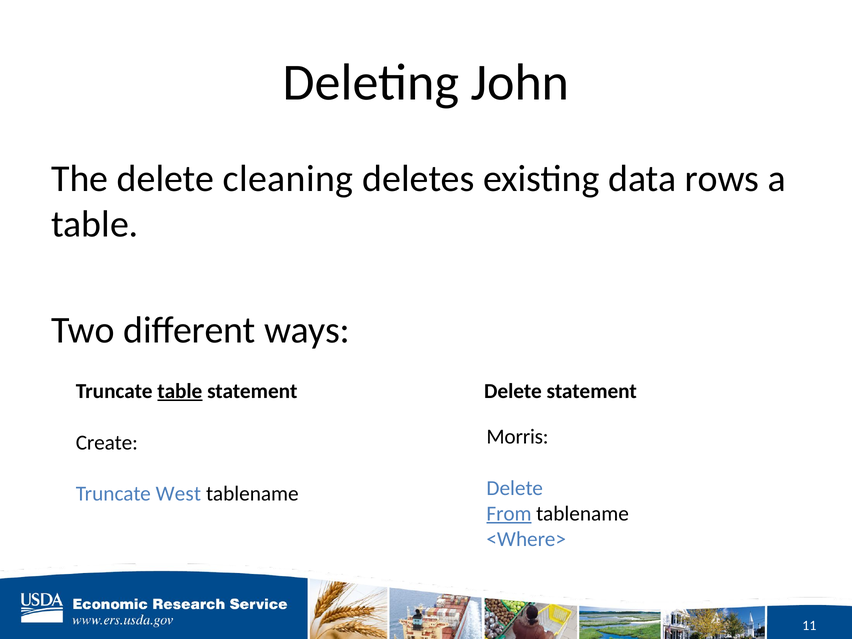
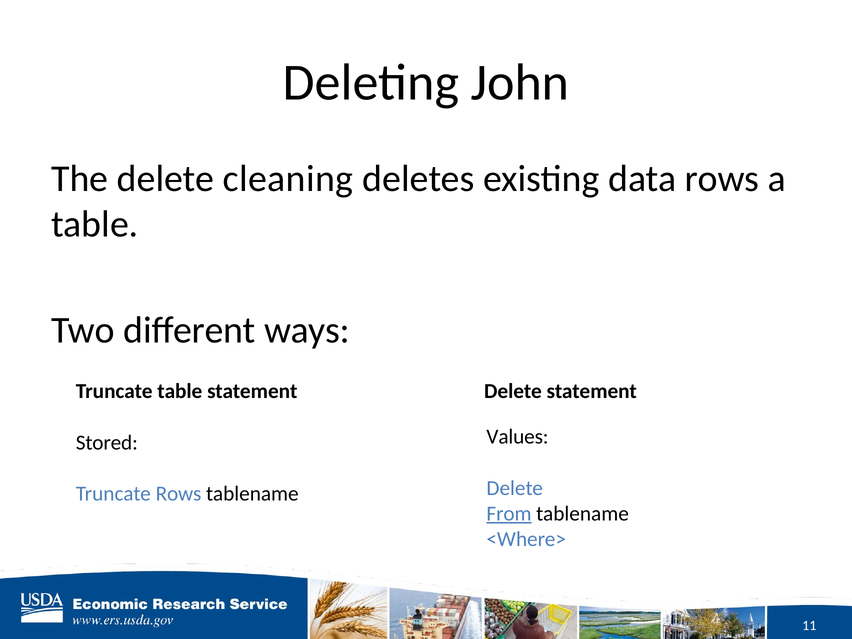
table underline: present -> none (180, 391)
Morris: Morris -> Values (518, 437)
Create: Create -> Stored (107, 442)
Truncate West: West -> Rows (179, 494)
